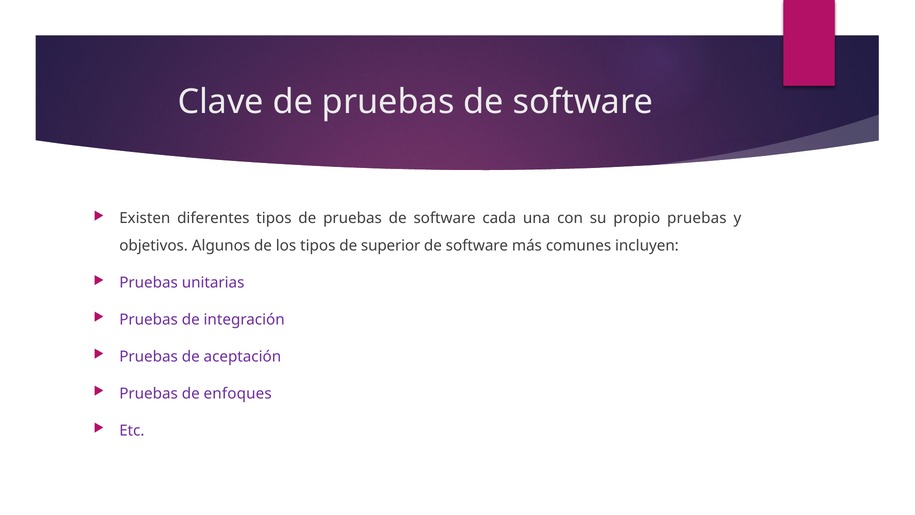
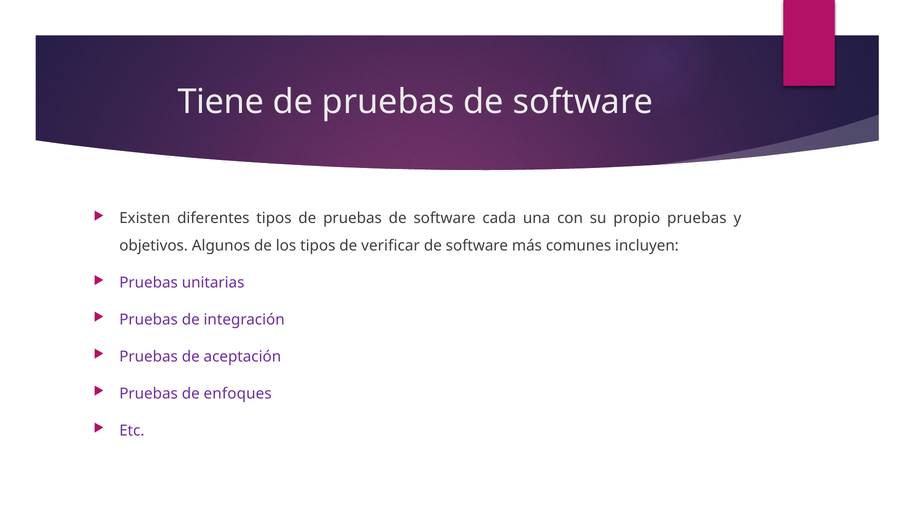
Clave: Clave -> Tiene (221, 102)
superior: superior -> verificar (391, 246)
